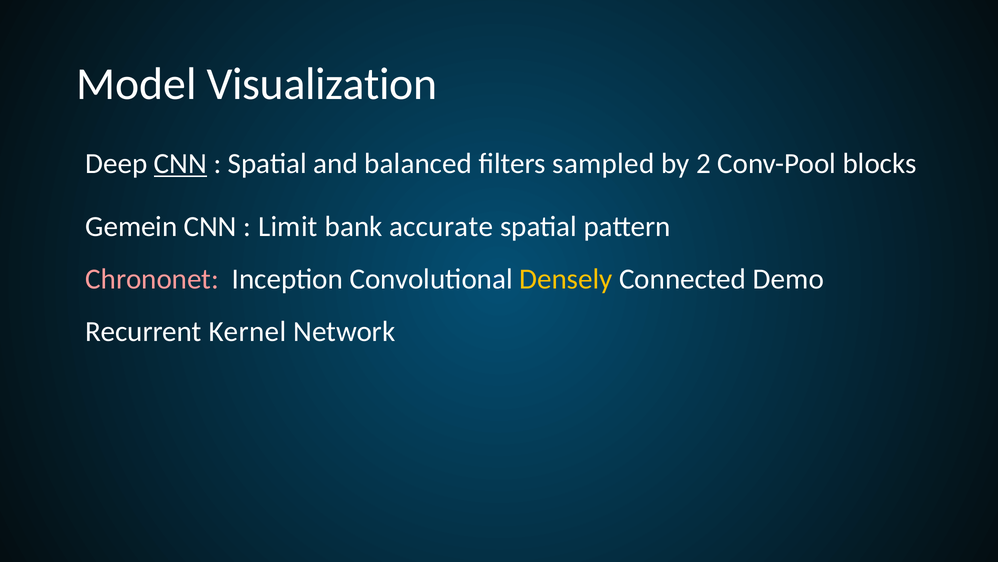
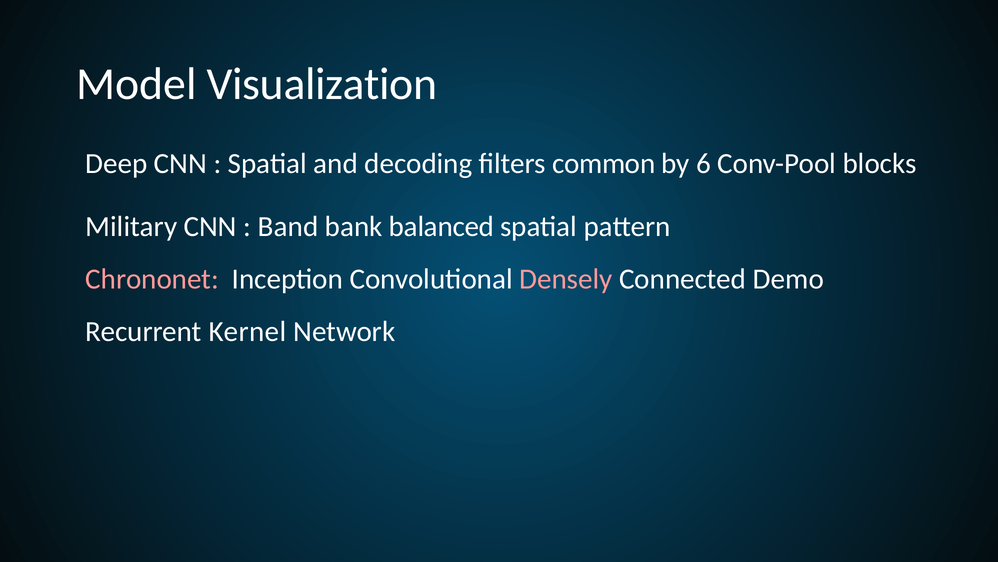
CNN underline: present -> none (180, 164)
balanced: balanced -> decoding (418, 164)
sampled: sampled -> common (604, 164)
2: 2 -> 6 (703, 164)
Gemein: Gemein -> Military (131, 226)
Limit: Limit -> Band (288, 226)
accurate: accurate -> balanced (441, 226)
Densely colour: yellow -> pink (566, 279)
